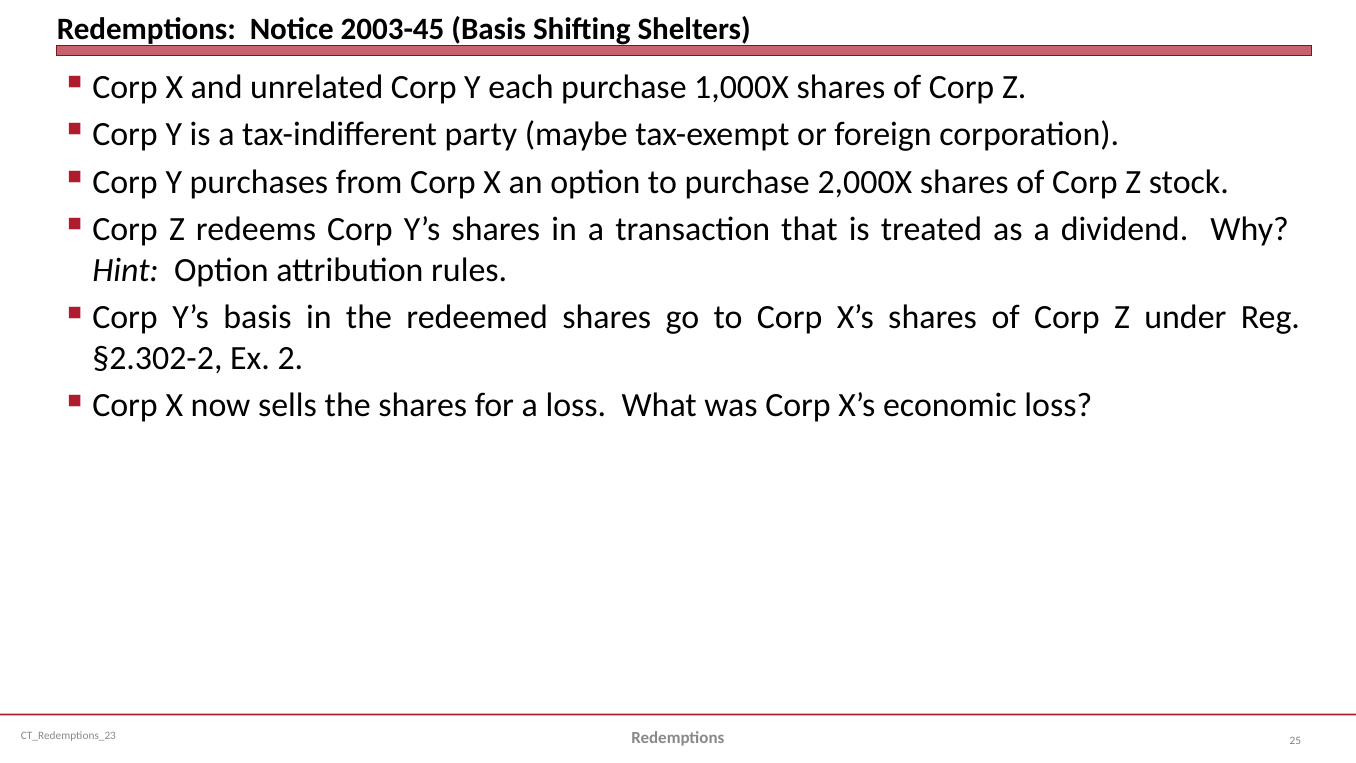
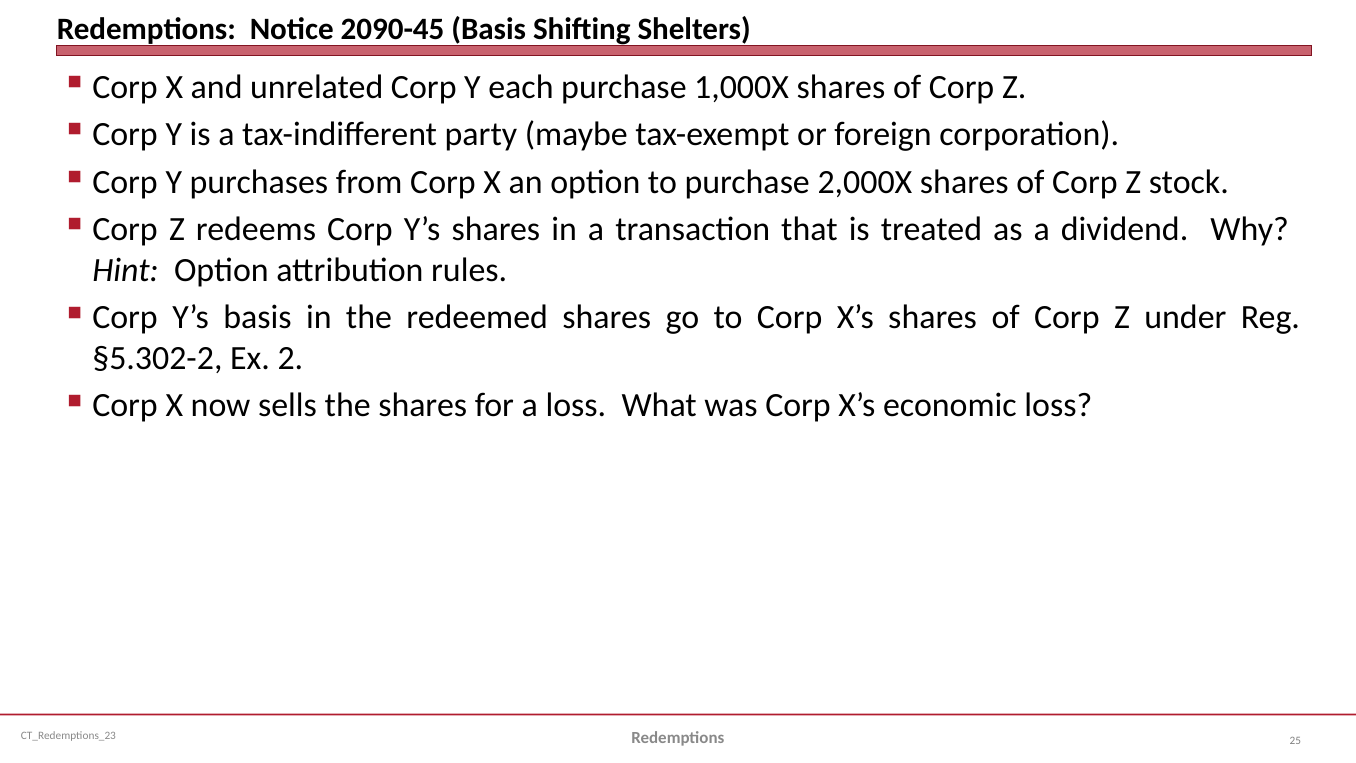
2003-45: 2003-45 -> 2090-45 (393, 29)
§2.302-2: §2.302-2 -> §5.302-2 (157, 358)
